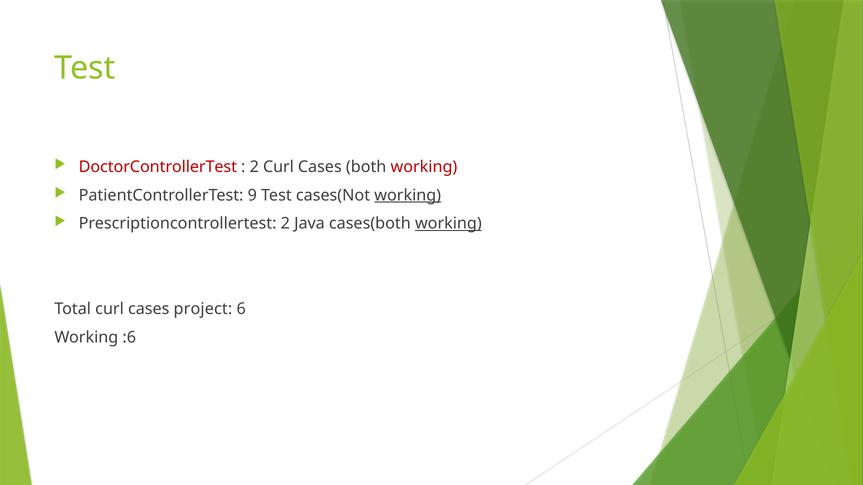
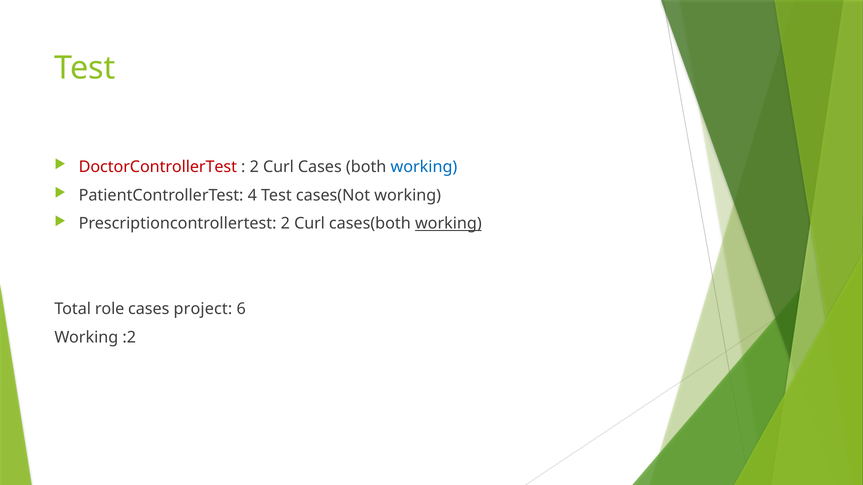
working colour: red -> blue (424, 167)
9: 9 -> 4 (252, 195)
working underline: present -> none (408, 195)
Prescriptioncontrollertest 2 Java: Java -> Curl (310, 224)
Total curl: curl -> role (110, 309)
:6: :6 -> :2 (129, 337)
